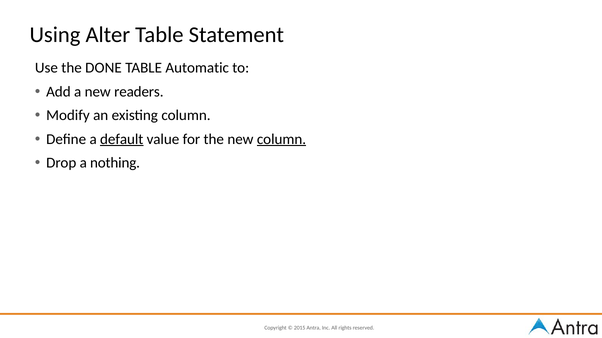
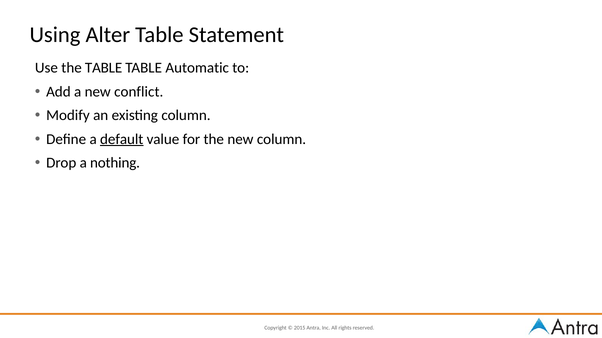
the DONE: DONE -> TABLE (104, 68)
readers: readers -> conflict (139, 92)
column underline: present -> none (282, 139)
